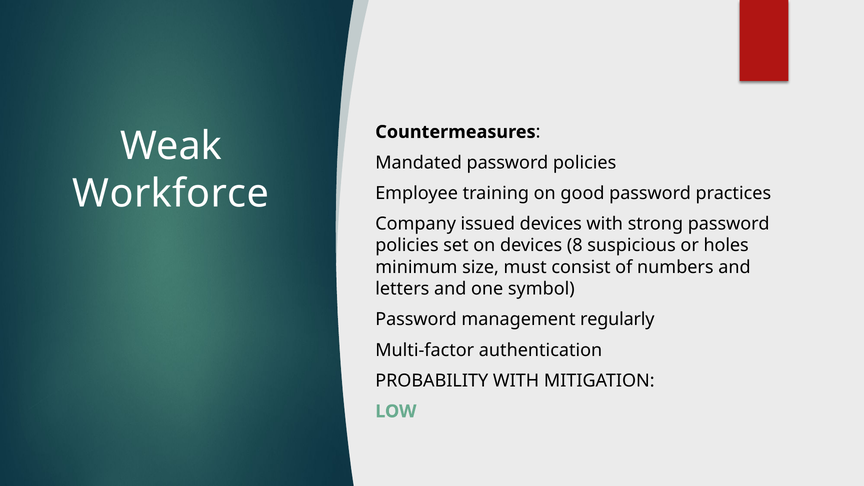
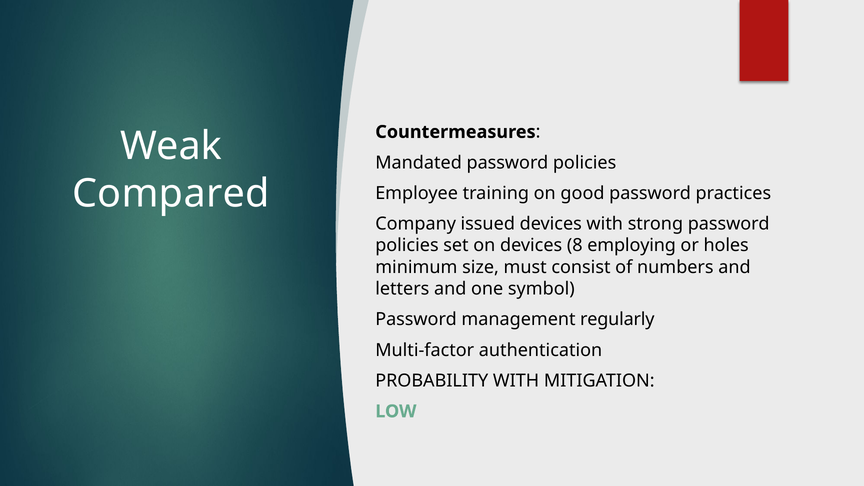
Workforce: Workforce -> Compared (171, 194)
suspicious: suspicious -> employing (632, 246)
